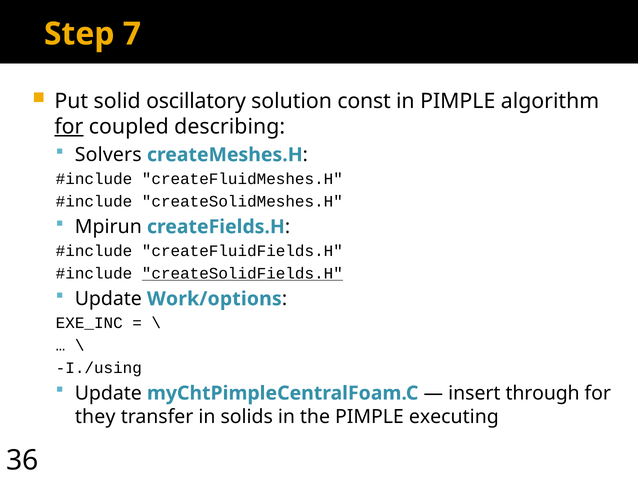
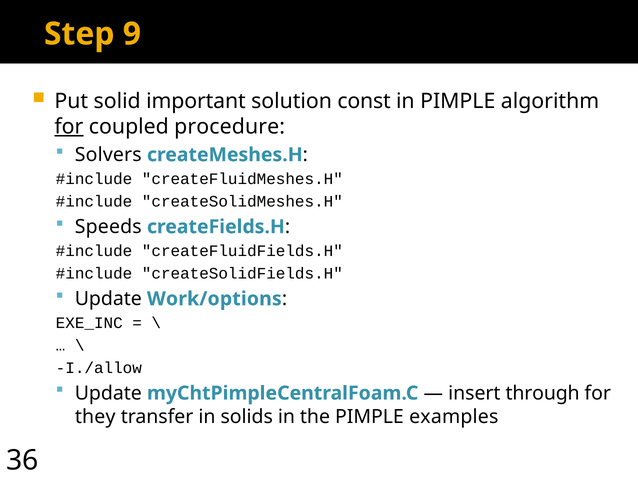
7: 7 -> 9 (132, 34)
oscillatory: oscillatory -> important (196, 101)
describing: describing -> procedure (230, 126)
Mpirun: Mpirun -> Speeds (108, 227)
createSolidFields.H underline: present -> none (242, 273)
I./using: I./using -> I./allow (99, 367)
executing: executing -> examples (454, 416)
